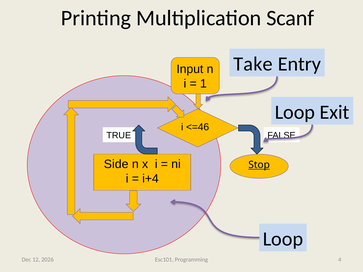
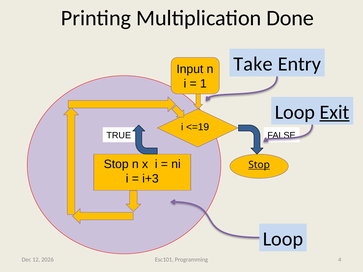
Scanf: Scanf -> Done (290, 18)
Exit underline: none -> present (335, 112)
<=46: <=46 -> <=19 (198, 127)
Side: Side -> Stop (116, 164)
i+4: i+4 -> i+3 (150, 179)
